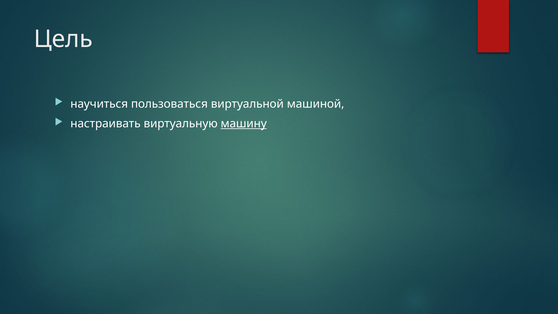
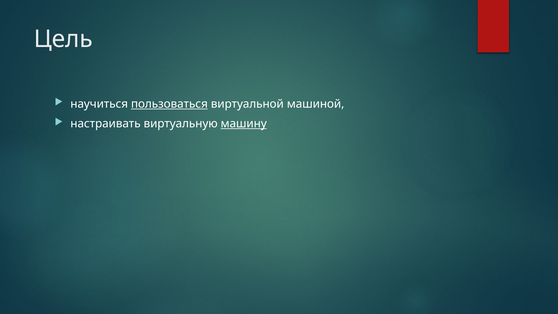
пользоваться underline: none -> present (169, 104)
